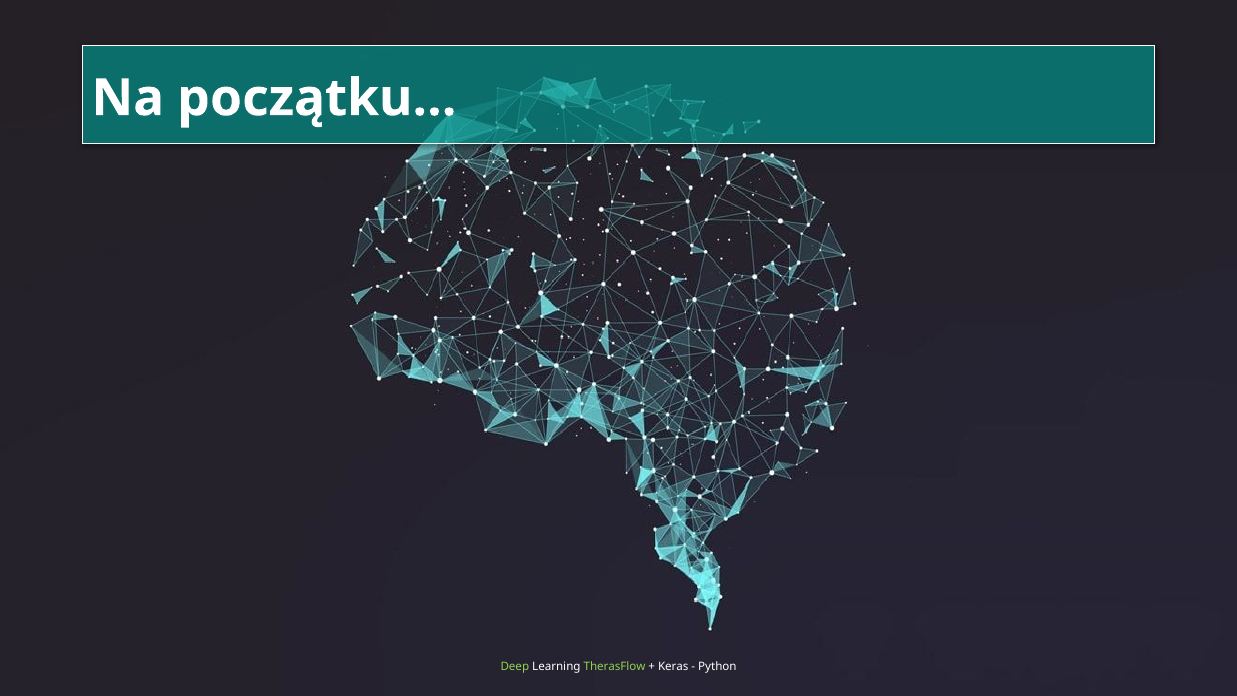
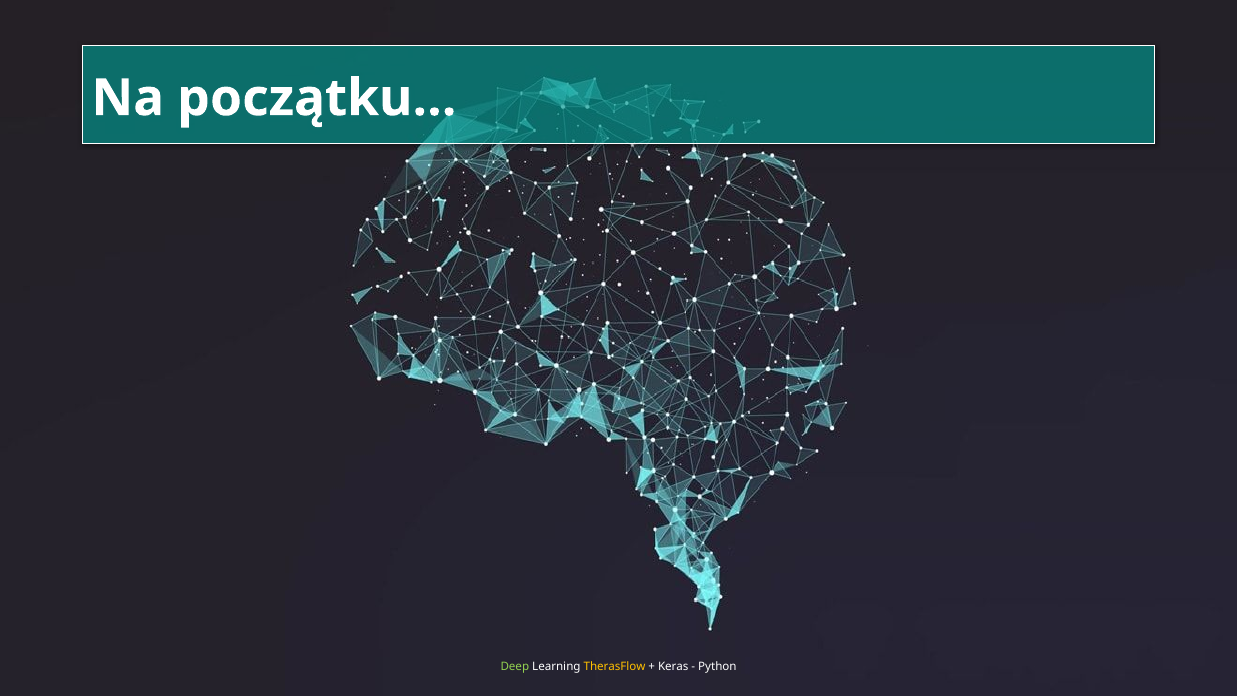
TherasFlow colour: light green -> yellow (615, 667)
